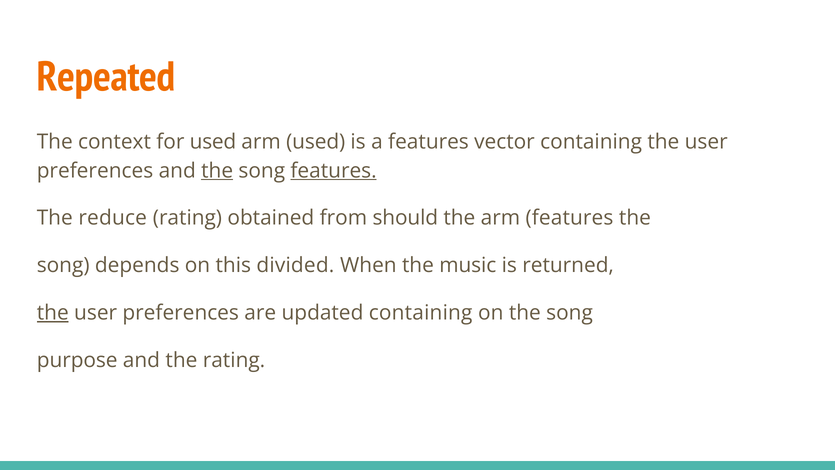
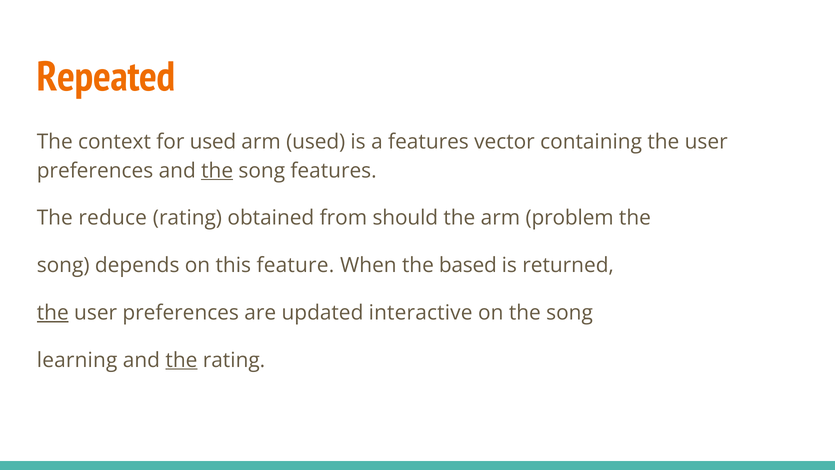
features underline: present -> none (334, 171)
arm features: features -> problem (570, 218)
divided: divided -> feature (295, 265)
music: music -> based (468, 265)
updated containing: containing -> interactive (421, 313)
purpose: purpose -> learning (77, 360)
the underline: none -> present (181, 360)
